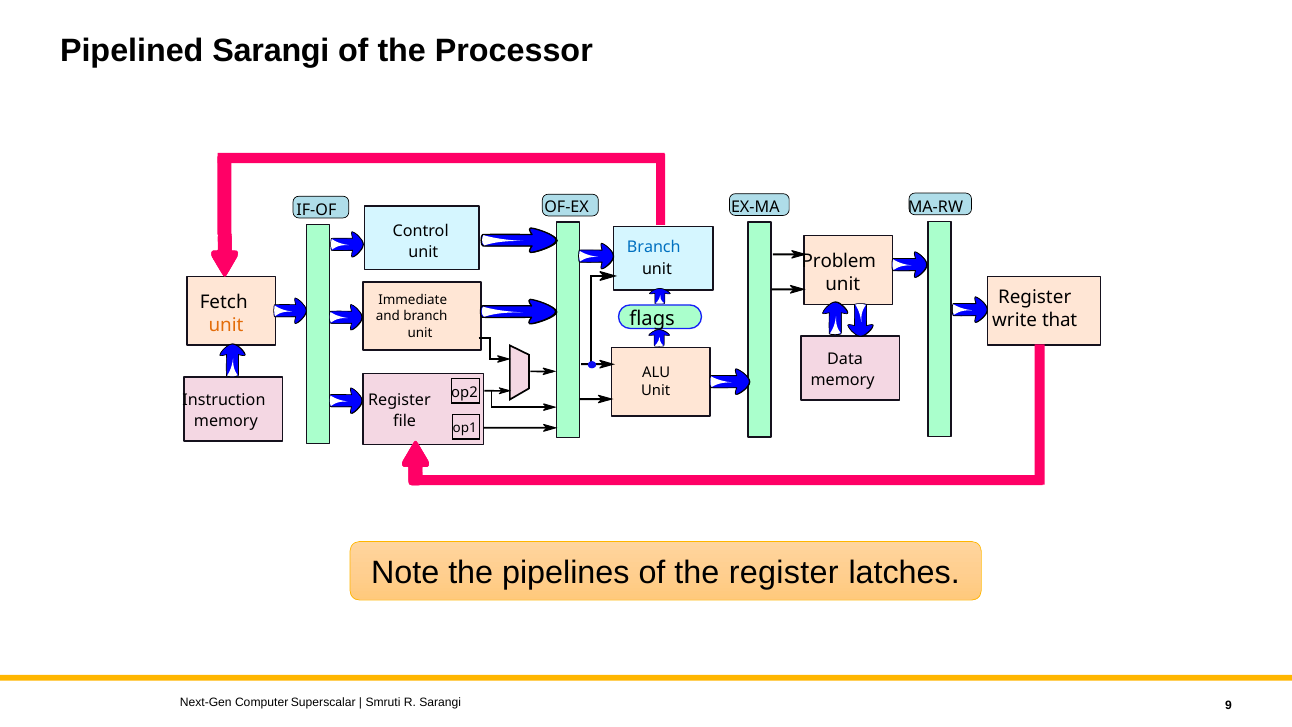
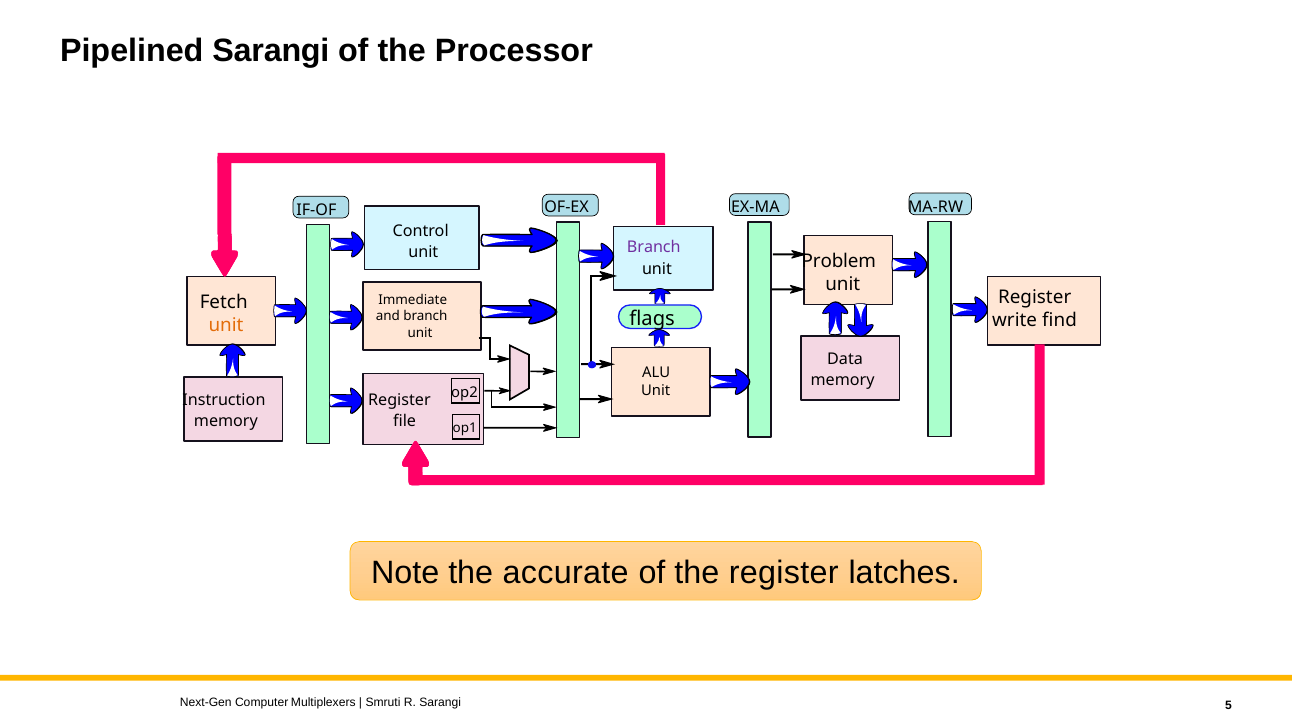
Branch colour: blue -> purple (654, 247)
that: that -> find (1059, 320)
pipelines: pipelines -> accurate (566, 573)
Superscalar: Superscalar -> Multiplexers (323, 702)
9: 9 -> 5 (1228, 705)
